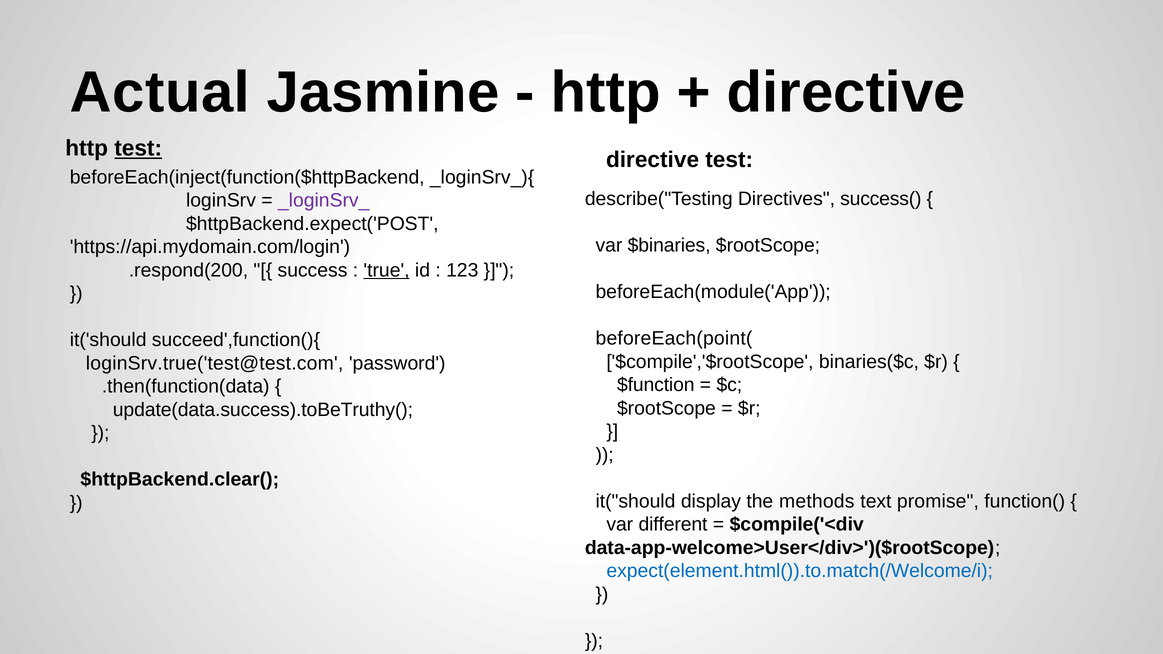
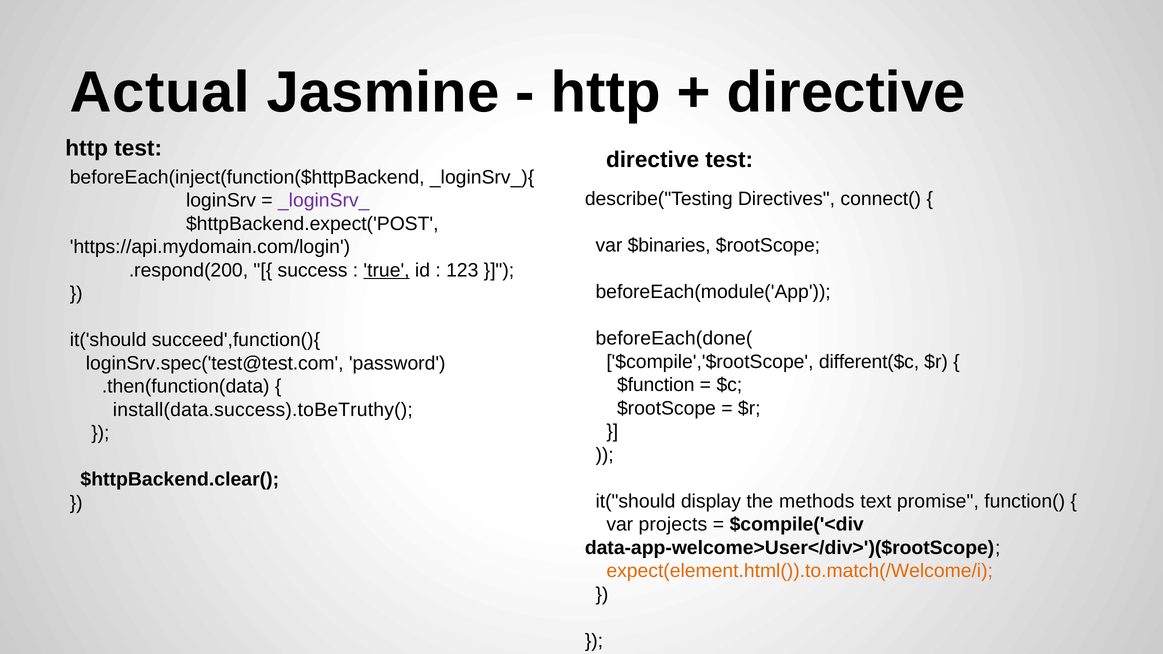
test underline: present -> none (138, 149)
success(: success( -> connect( (881, 199)
beforeEach(point(: beforeEach(point( -> beforeEach(done( (674, 339)
binaries($c: binaries($c -> different($c (869, 362)
loginSrv.true('test@test.com: loginSrv.true('test@test.com -> loginSrv.spec('test@test.com (215, 363)
update(data.success).toBeTruthy(: update(data.success).toBeTruthy( -> install(data.success).toBeTruthy( (263, 410)
different: different -> projects (673, 525)
expect(element.html()).to.match(/Welcome/i colour: blue -> orange (800, 571)
